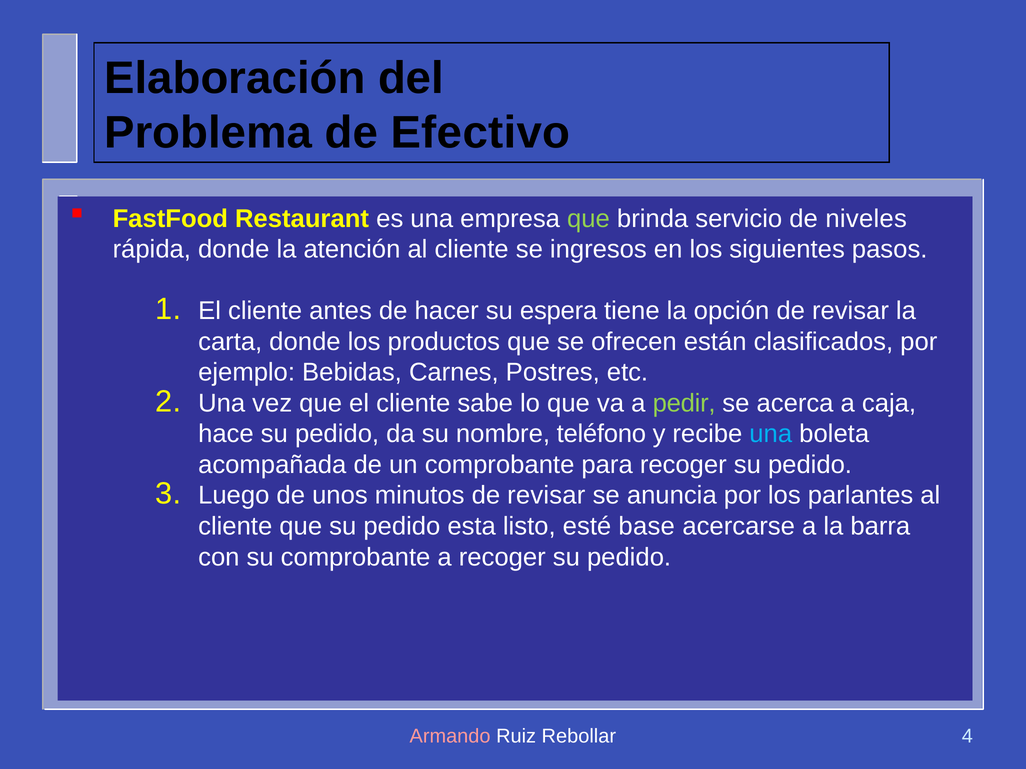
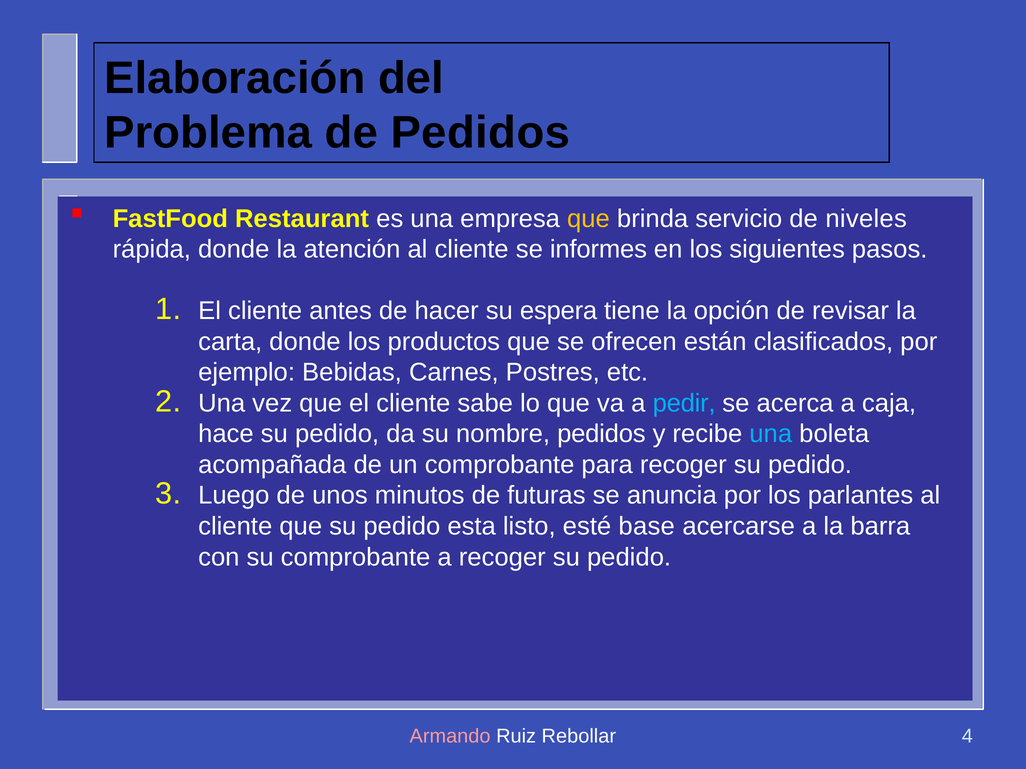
de Efectivo: Efectivo -> Pedidos (480, 133)
que colour: light green -> yellow (588, 219)
ingresos: ingresos -> informes (598, 250)
pedir colour: light green -> light blue (684, 404)
nombre teléfono: teléfono -> pedidos (601, 434)
minutos de revisar: revisar -> futuras (546, 496)
